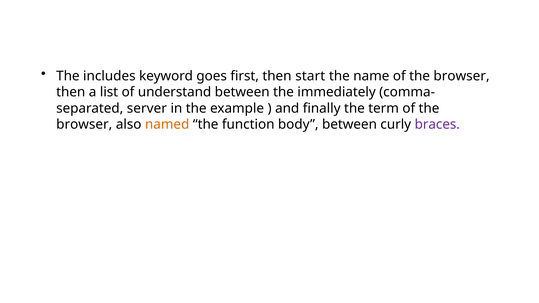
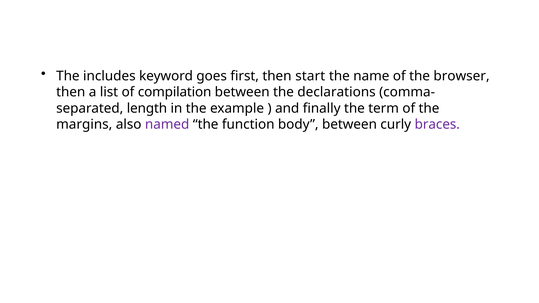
understand: understand -> compilation (175, 92)
immediately: immediately -> declarations (337, 92)
server: server -> length (147, 108)
browser: browser -> margins (84, 125)
named colour: orange -> purple (167, 125)
